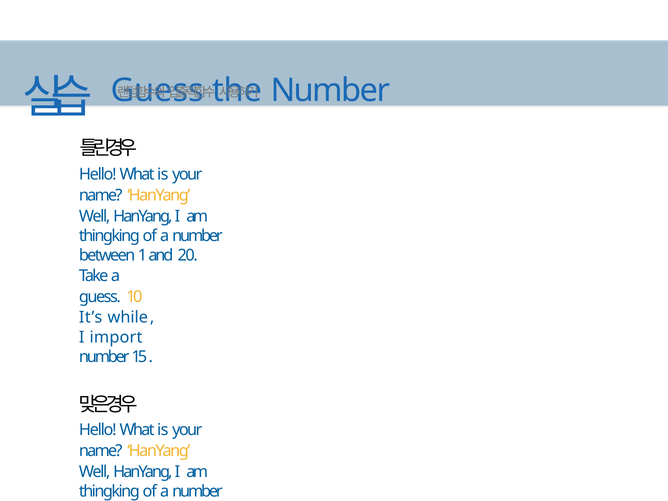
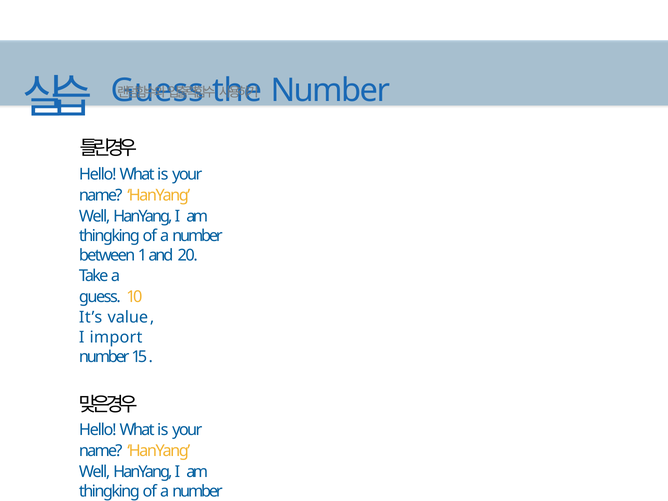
while: while -> value (128, 318)
